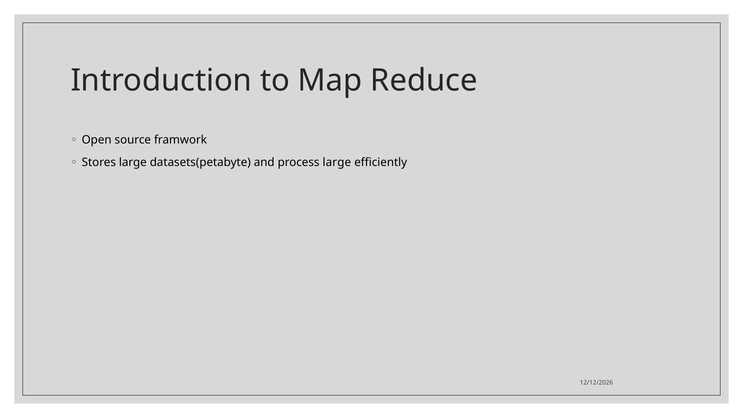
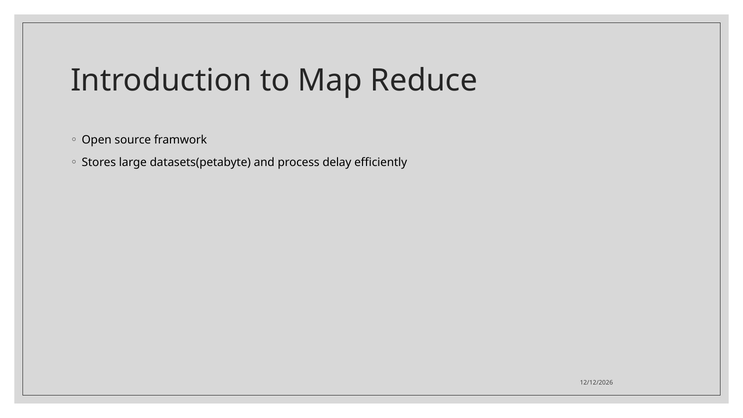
process large: large -> delay (337, 162)
